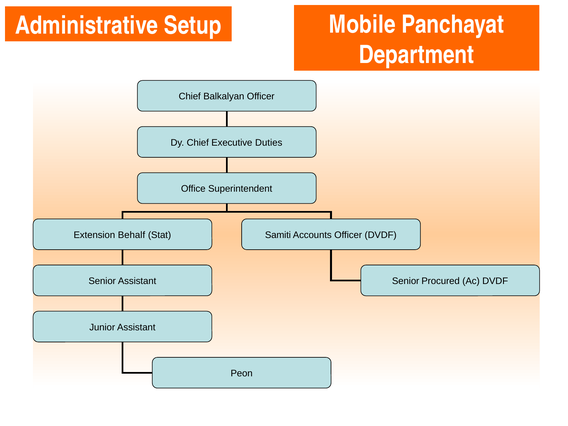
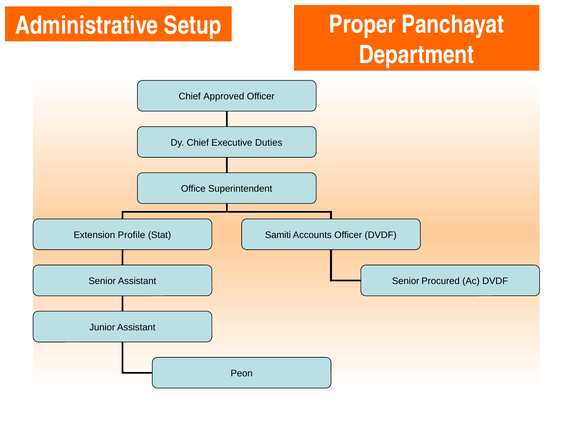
Mobile: Mobile -> Proper (362, 24)
Balkalyan: Balkalyan -> Approved (224, 96)
Behalf: Behalf -> Profile (132, 235)
